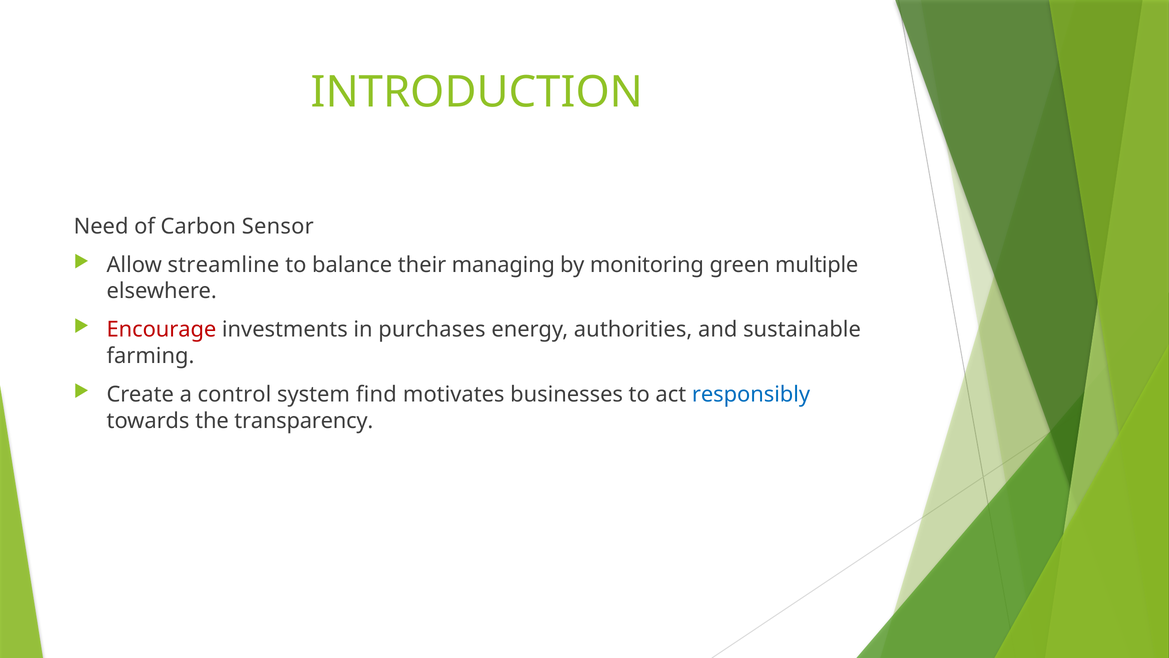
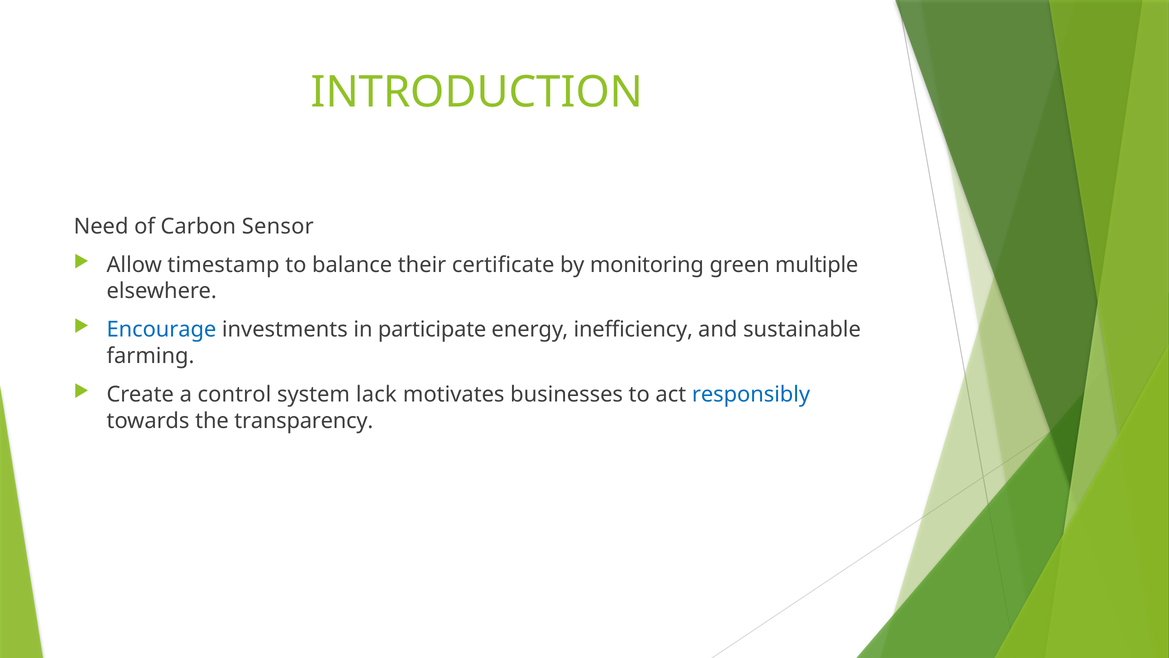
streamline: streamline -> timestamp (223, 265)
managing: managing -> certificate (503, 265)
Encourage colour: red -> blue (161, 330)
purchases: purchases -> participate (432, 330)
authorities: authorities -> inefficiency (633, 330)
find: find -> lack (376, 394)
